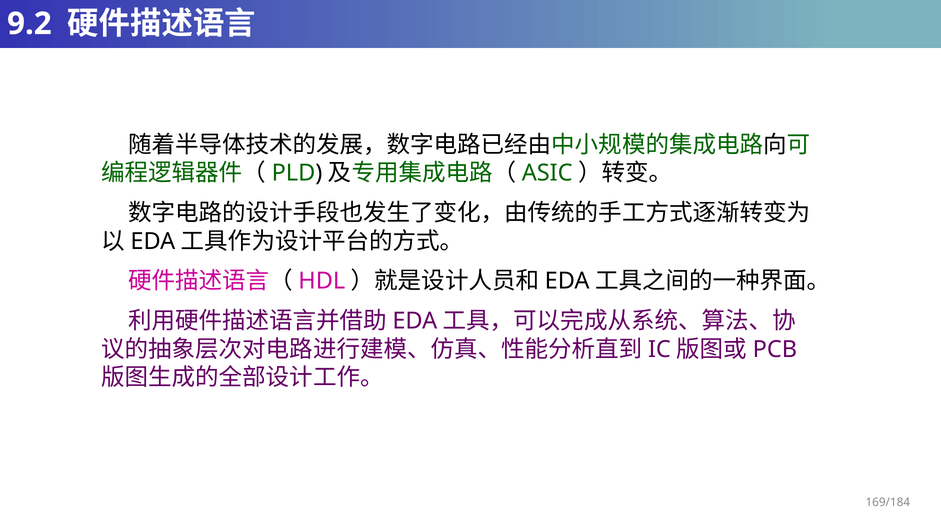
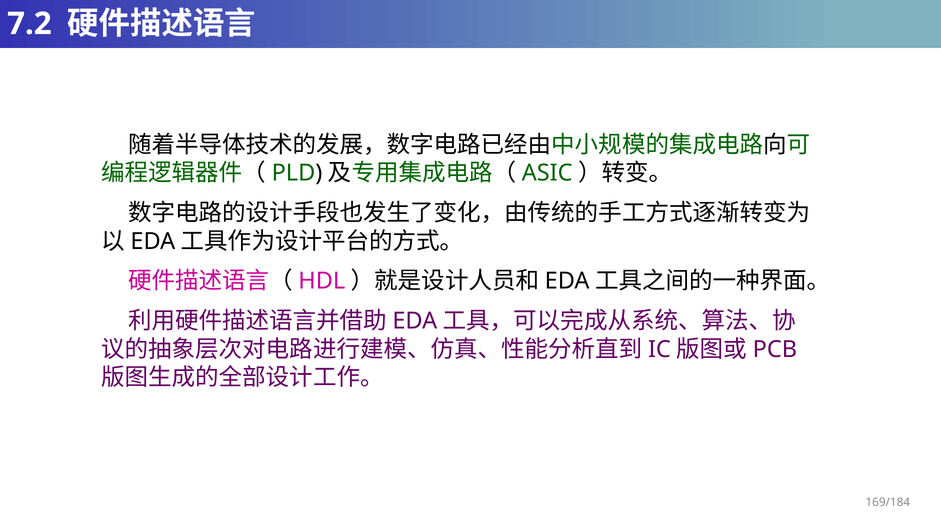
9.2: 9.2 -> 7.2 (29, 24)
